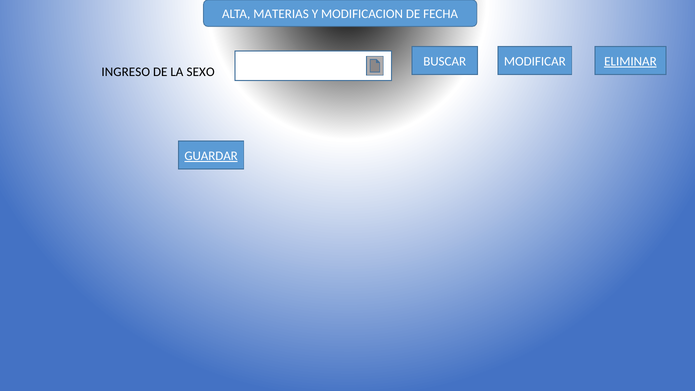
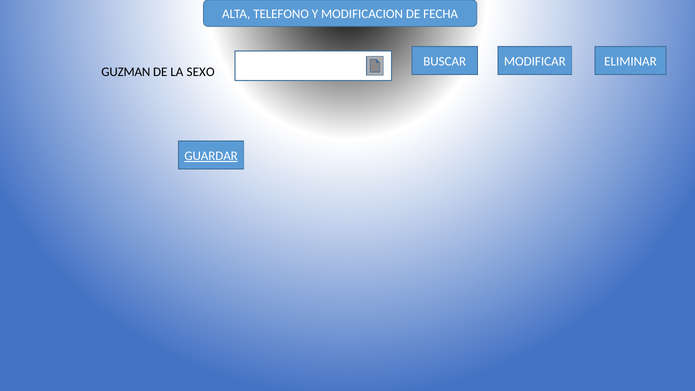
MATERIAS: MATERIAS -> TELEFONO (281, 14)
ELIMINAR underline: present -> none (630, 61)
INGRESO: INGRESO -> GUZMAN (126, 72)
